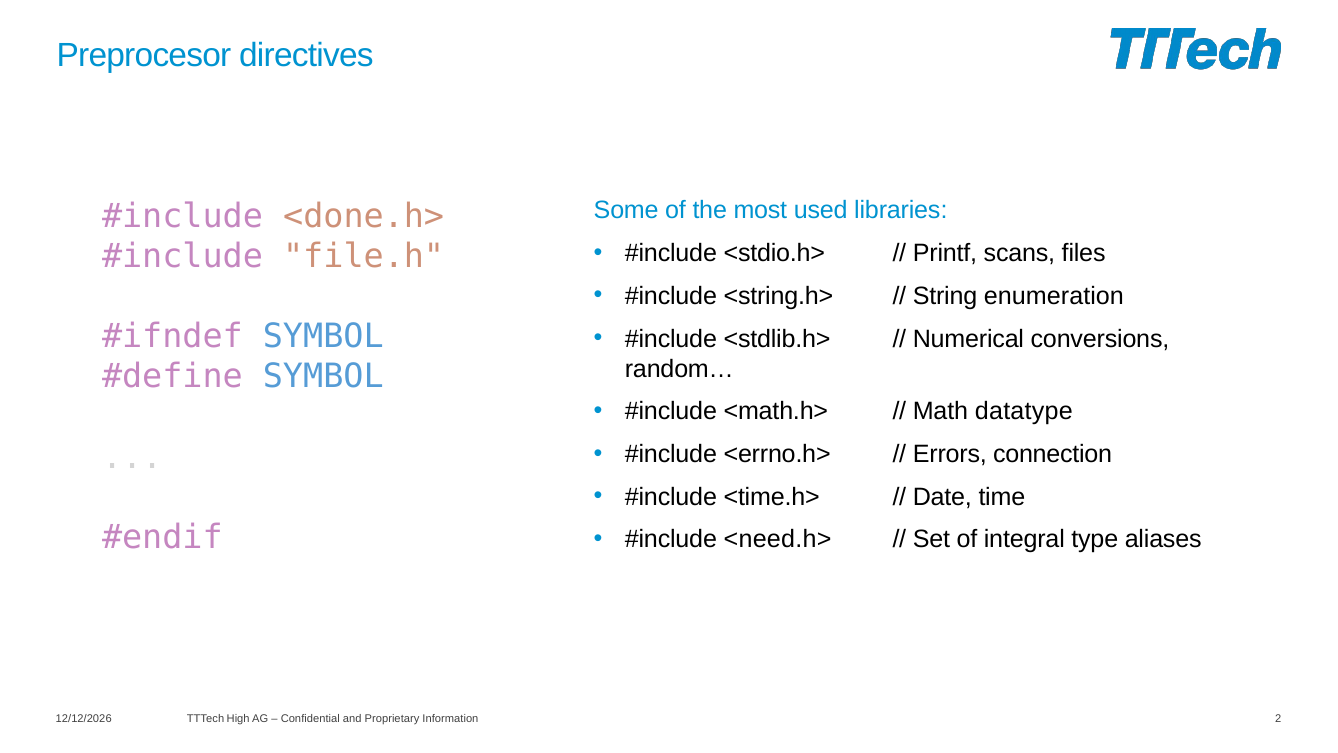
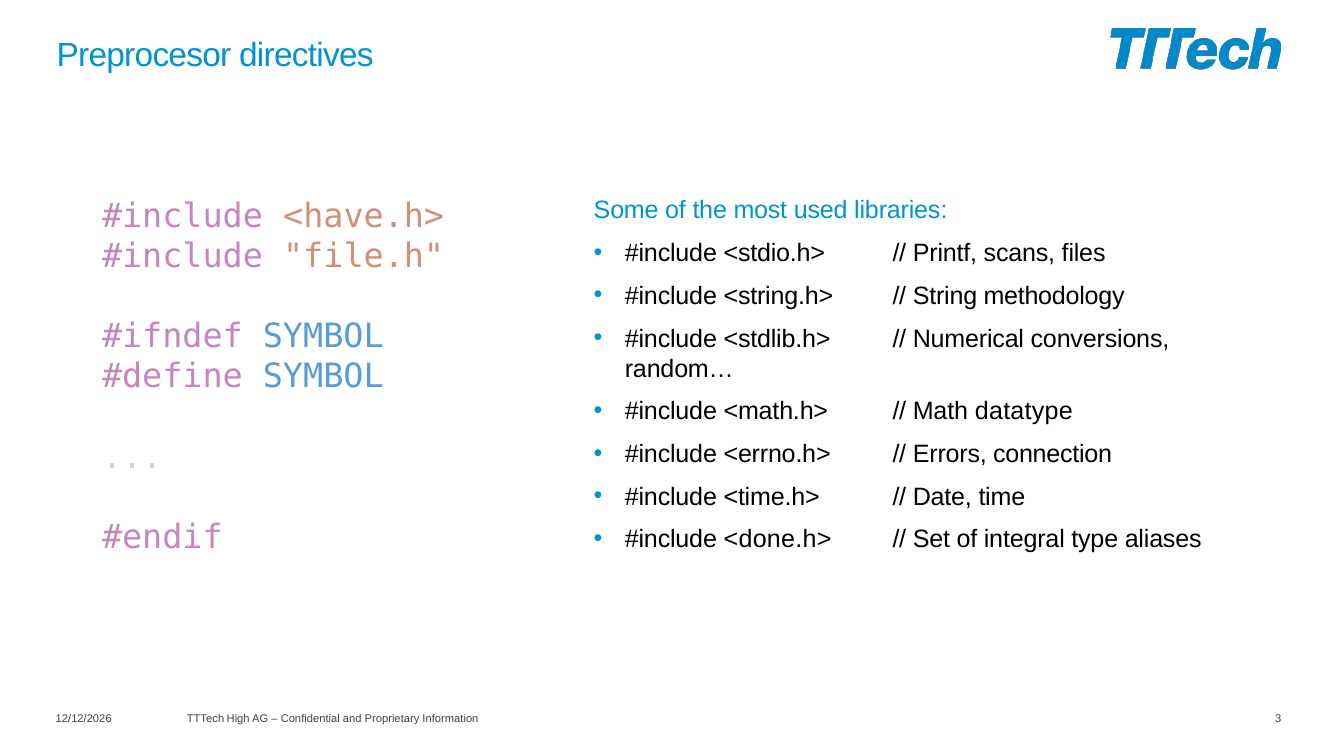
<done.h>: <done.h> -> <have.h> (364, 216)
enumeration: enumeration -> methodology (1054, 296)
<need.h>: <need.h> -> <done.h> (778, 539)
2: 2 -> 3 (1278, 719)
